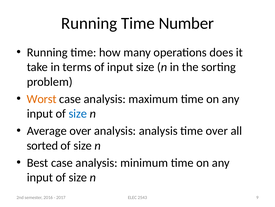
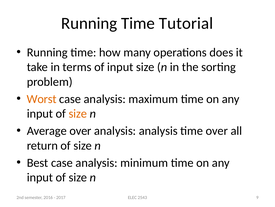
Number: Number -> Tutorial (186, 23)
size colour: blue -> orange (78, 113)
sorted: sorted -> return (42, 145)
